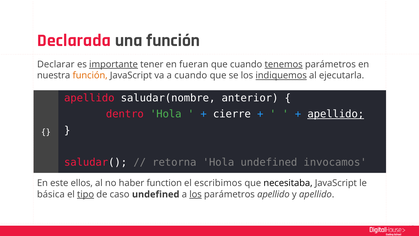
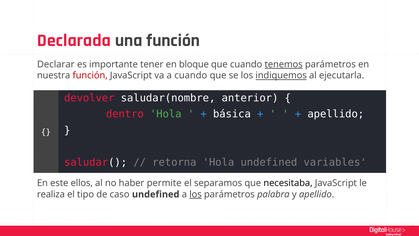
importante underline: present -> none (114, 64)
fueran: fueran -> bloque (194, 64)
función colour: orange -> red (90, 75)
apellido: apellido -> devolver (89, 98)
cierre: cierre -> básica (232, 114)
apellido underline: present -> none (336, 114)
invocamos: invocamos -> variables (335, 162)
function: function -> permite (164, 183)
escribimos: escribimos -> separamos (218, 183)
básica: básica -> realiza (51, 194)
tipo underline: present -> none (86, 194)
parámetros apellido: apellido -> palabra (273, 194)
